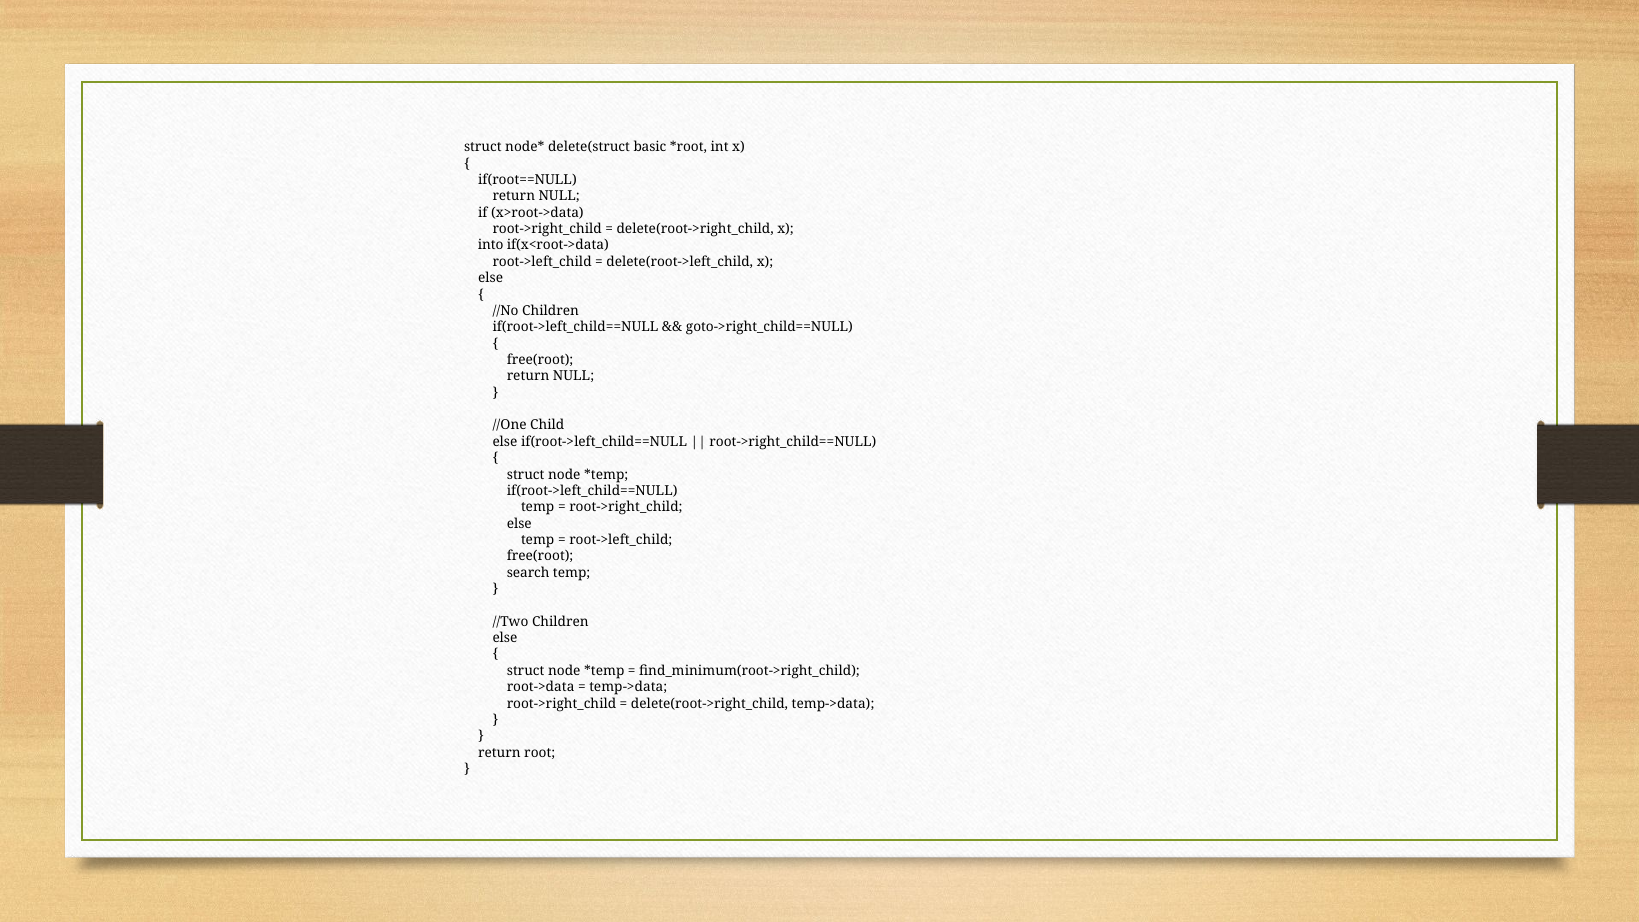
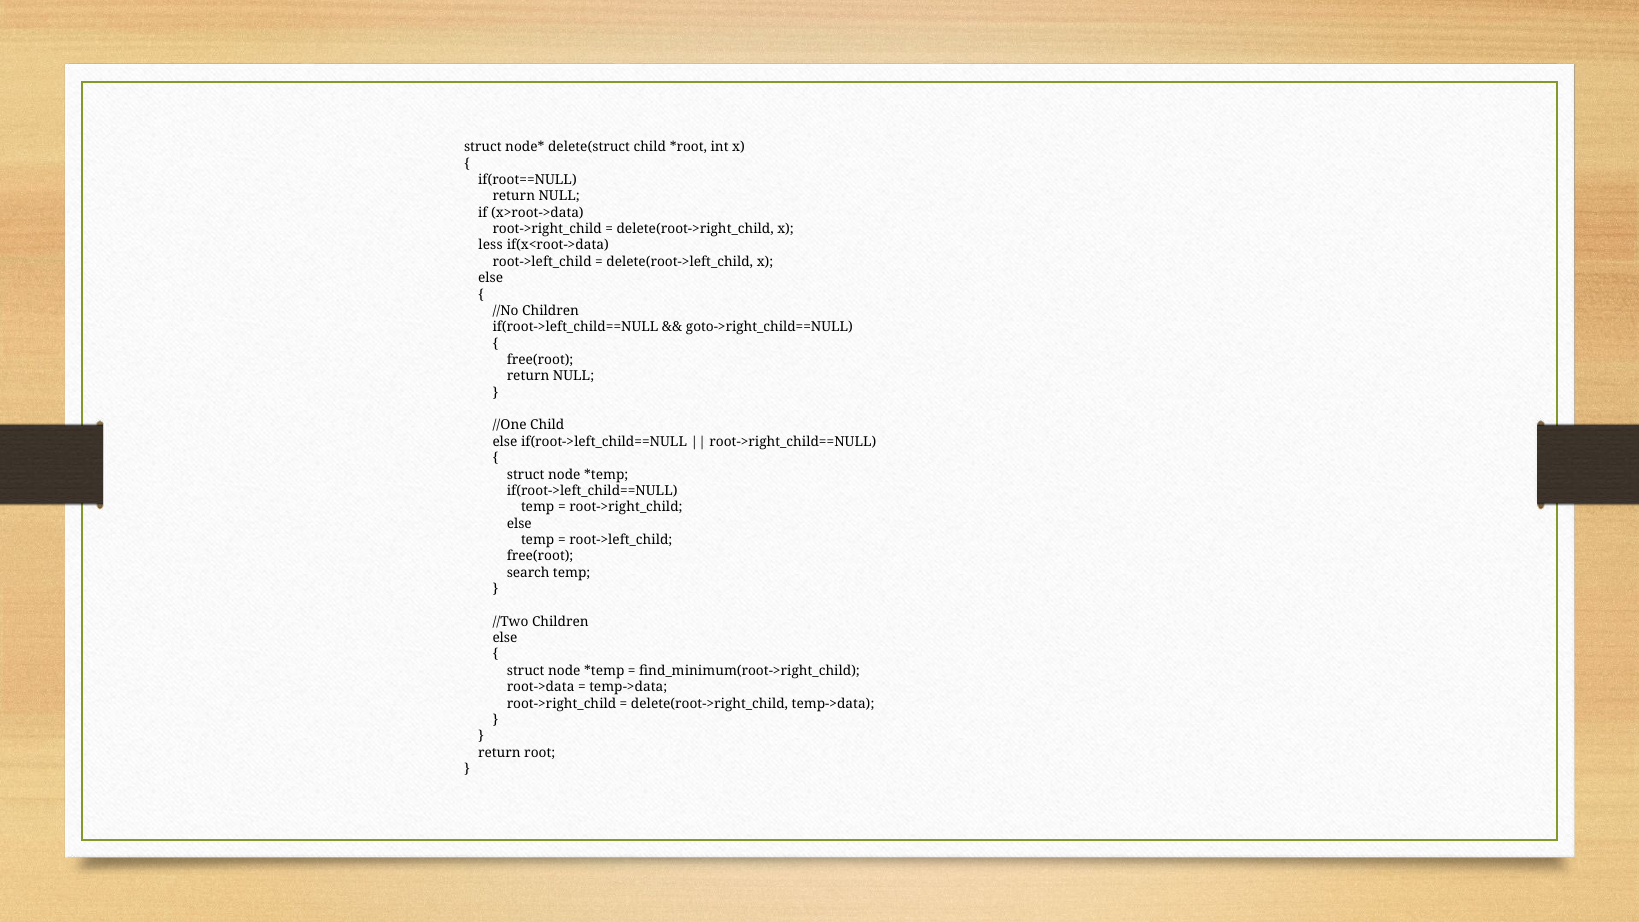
delete(struct basic: basic -> child (650, 147)
into: into -> less (491, 245)
